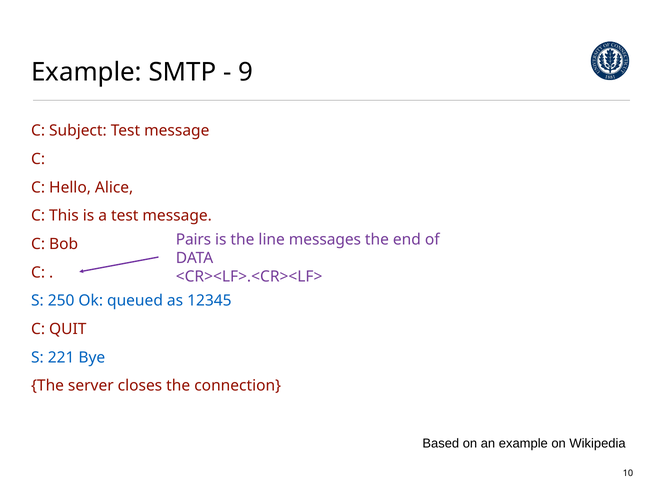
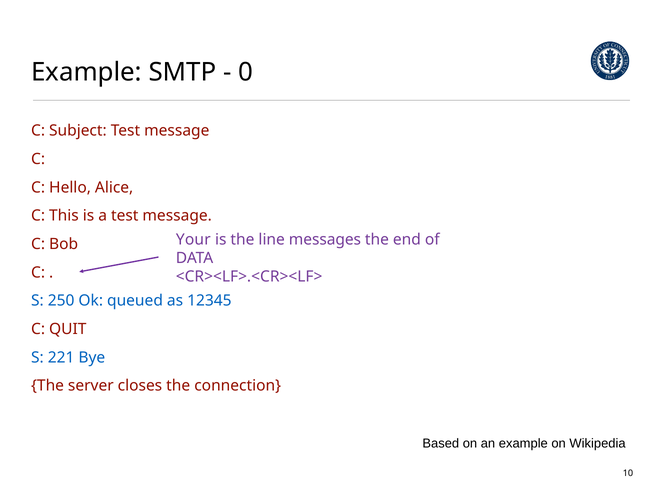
9: 9 -> 0 (245, 72)
Pairs: Pairs -> Your (193, 240)
